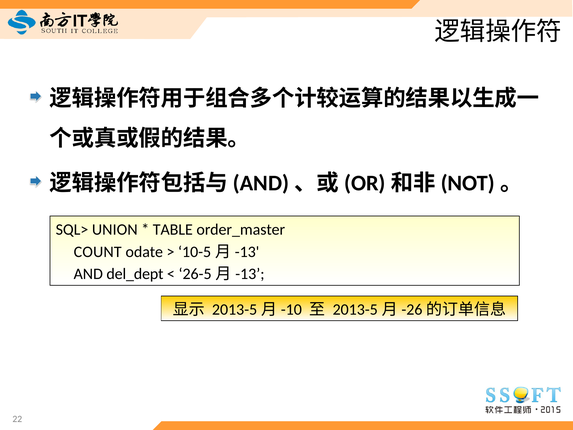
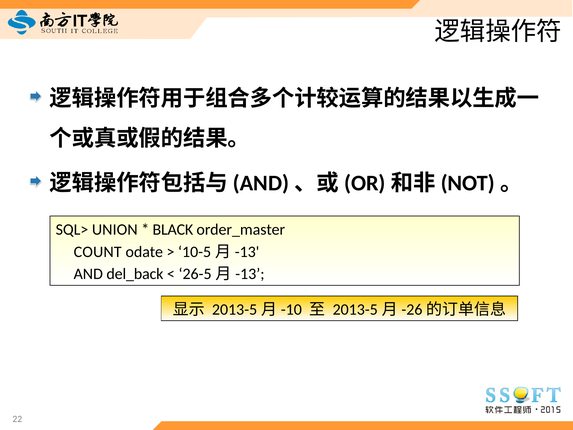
TABLE: TABLE -> BLACK (173, 229)
del_dept: del_dept -> del_back (135, 274)
